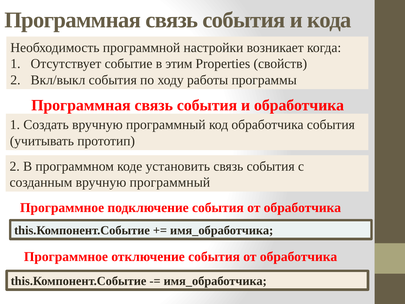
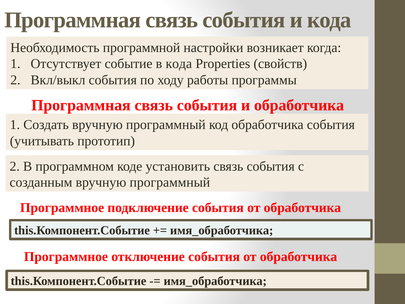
в этим: этим -> кода (179, 64)
